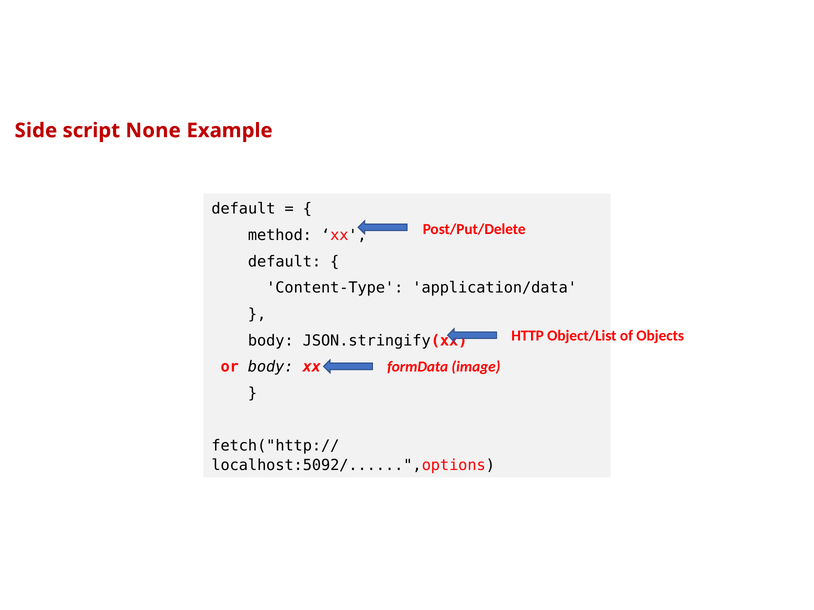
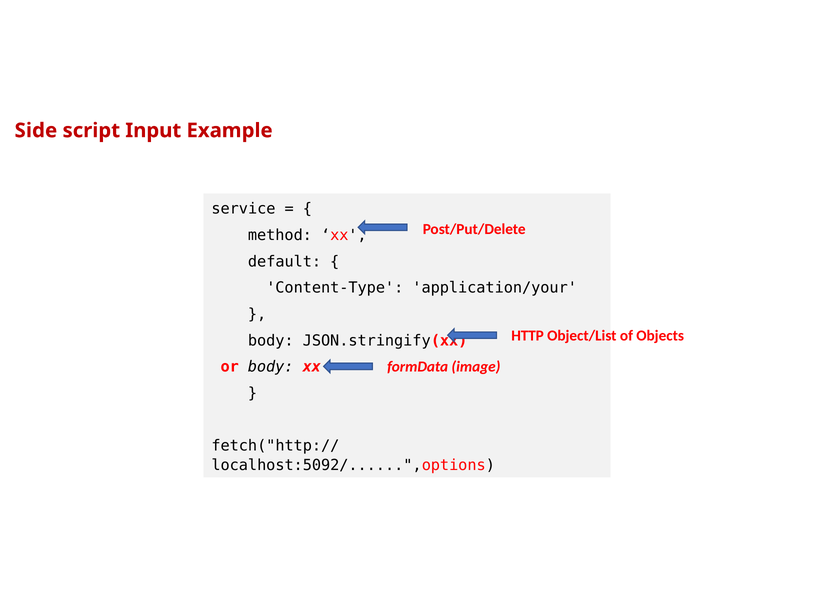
None: None -> Input (153, 131)
default: default -> service (243, 209)
application/data: application/data -> application/your (495, 288)
